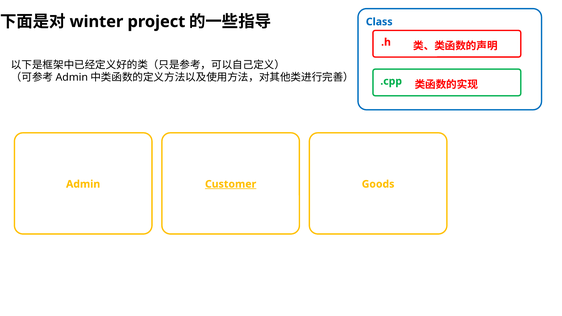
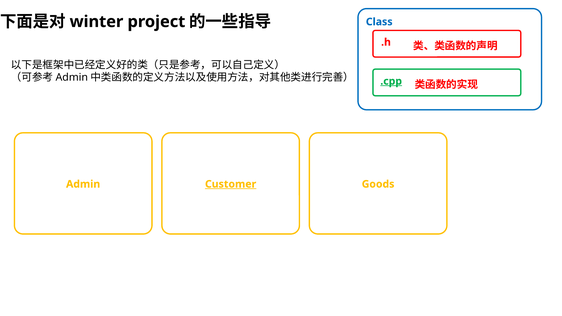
.cpp underline: none -> present (391, 81)
